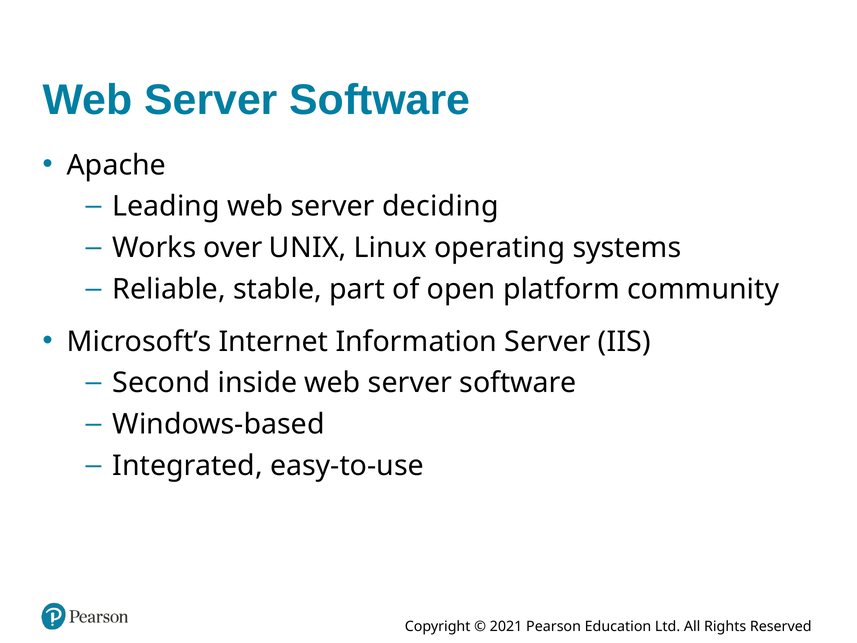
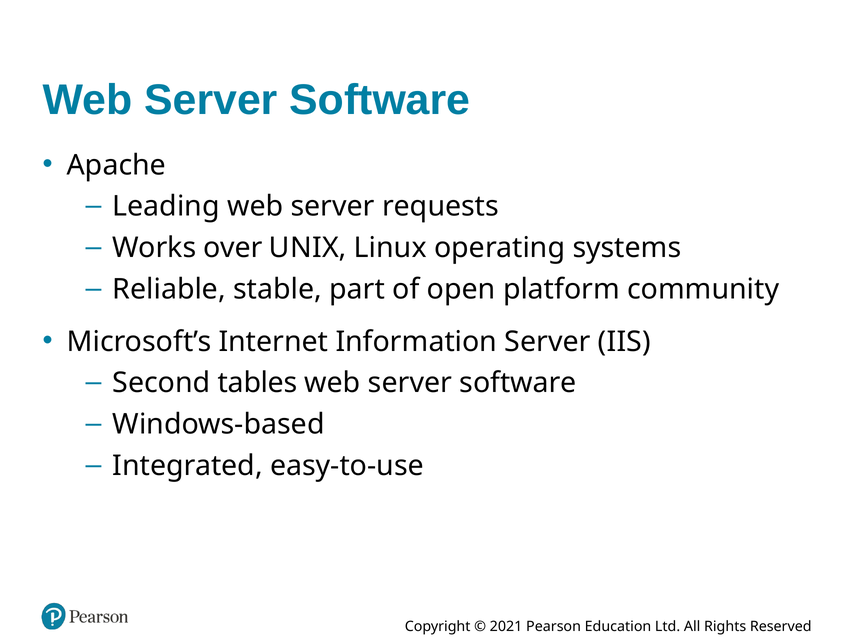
deciding: deciding -> requests (440, 206)
inside: inside -> tables (258, 383)
